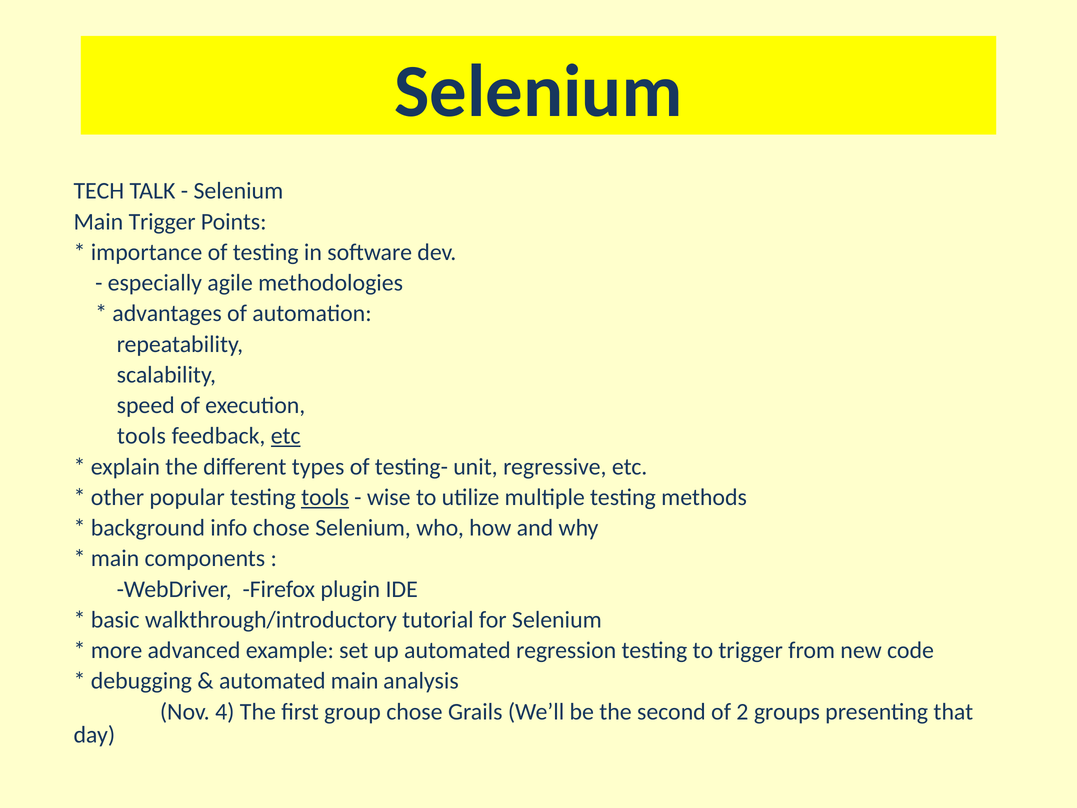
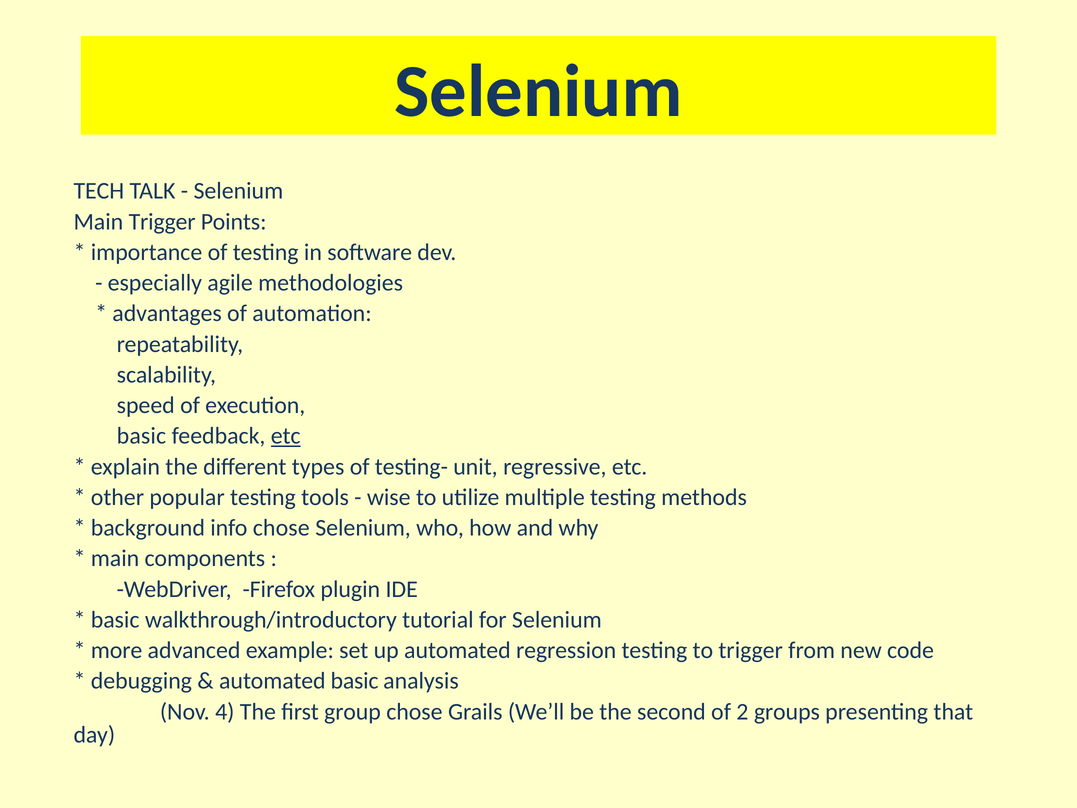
tools: tools -> basic (141, 436)
tools underline: present -> none (325, 497)
automated main: main -> basic (355, 681)
